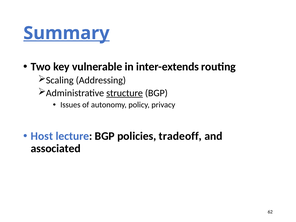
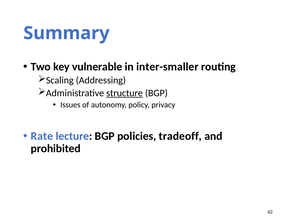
Summary underline: present -> none (66, 33)
inter-extends: inter-extends -> inter-smaller (167, 67)
Host: Host -> Rate (42, 136)
associated: associated -> prohibited (56, 149)
